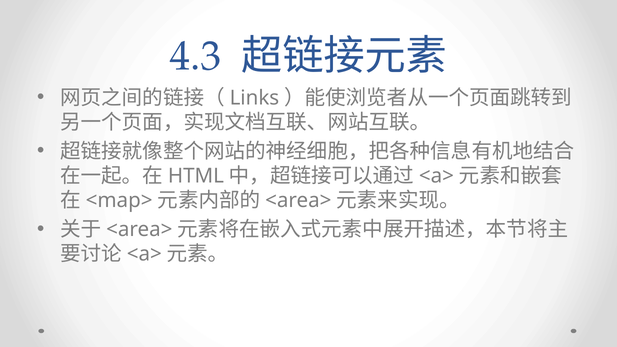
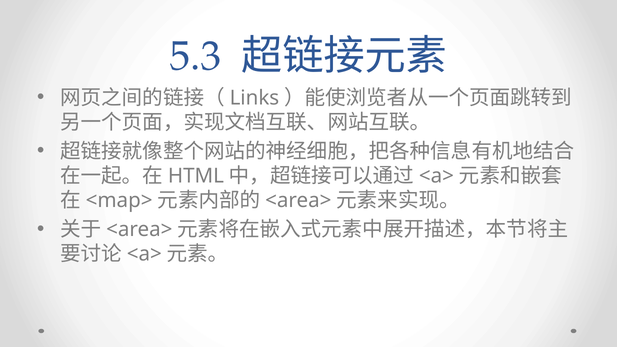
4.3: 4.3 -> 5.3 (196, 56)
